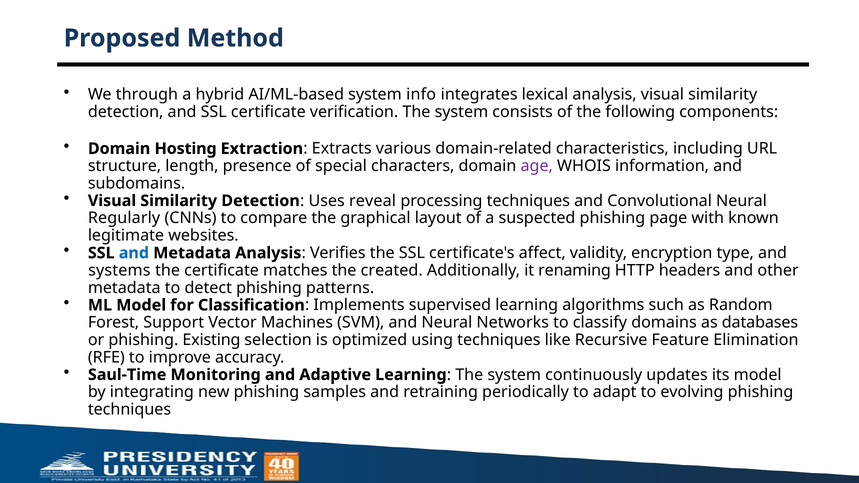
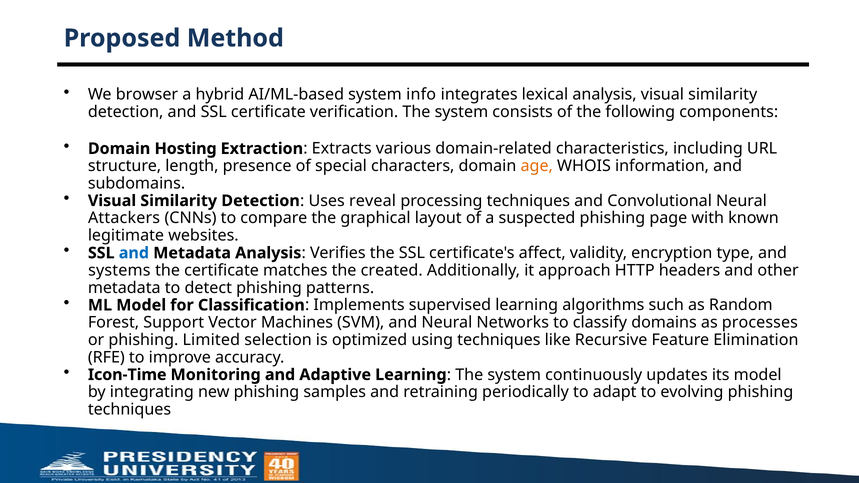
through: through -> browser (147, 95)
age colour: purple -> orange (537, 166)
Regularly: Regularly -> Attackers (124, 218)
renaming: renaming -> approach (574, 270)
databases: databases -> processes (760, 323)
Existing: Existing -> Limited (211, 340)
Saul-Time: Saul-Time -> Icon-Time (127, 375)
